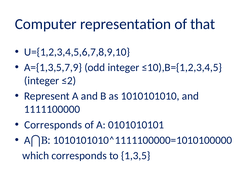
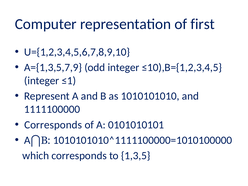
that: that -> first (203, 24)
≤2: ≤2 -> ≤1 (69, 81)
